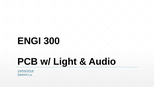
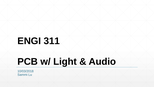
300: 300 -> 311 (52, 41)
